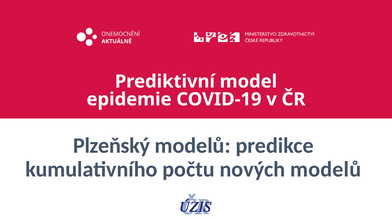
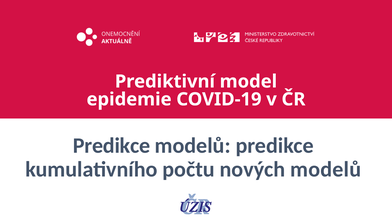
Plzeňský: Plzeňský -> Predikce (112, 146)
